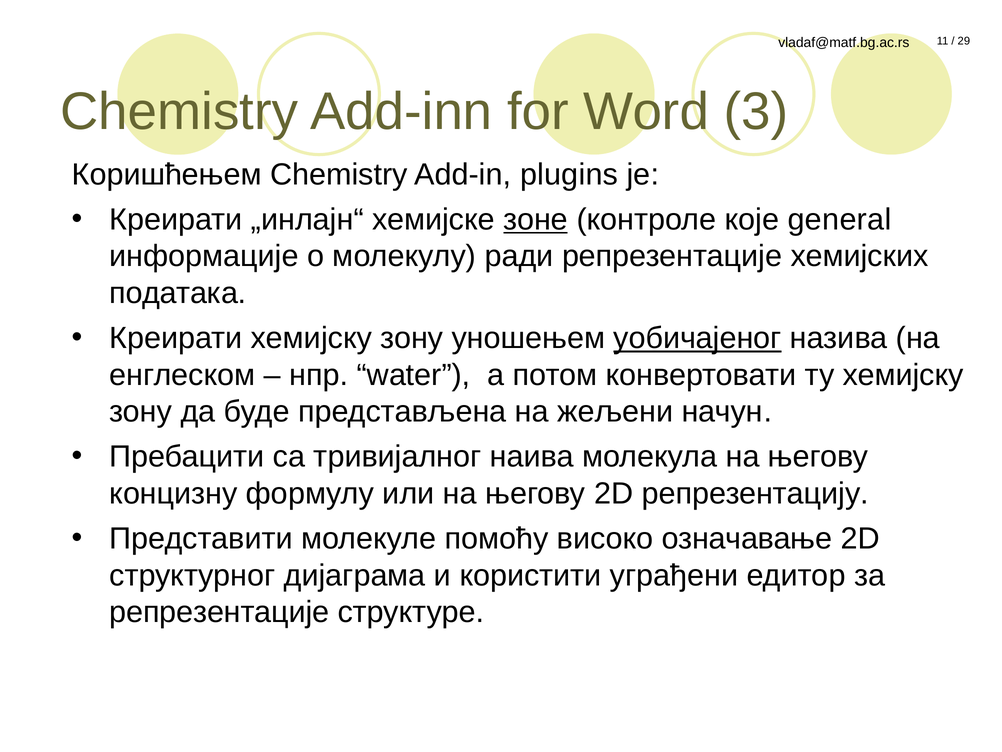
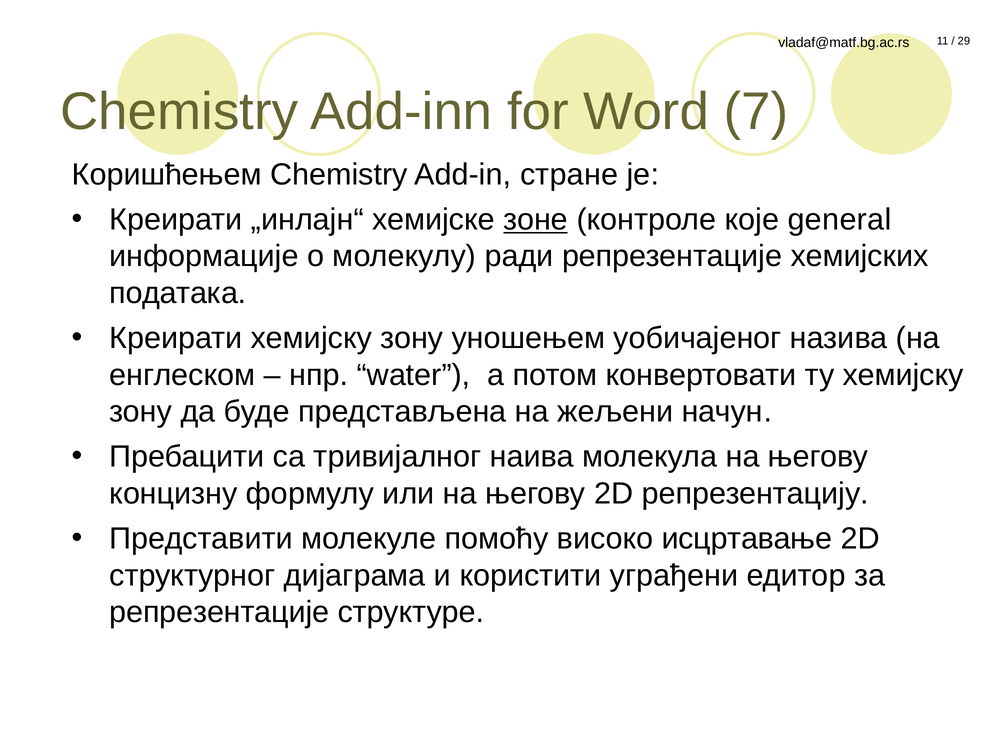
3: 3 -> 7 (756, 111)
plugins: plugins -> стране (569, 174)
уобичајеног underline: present -> none (698, 338)
означавање: означавање -> исцртавање (747, 538)
